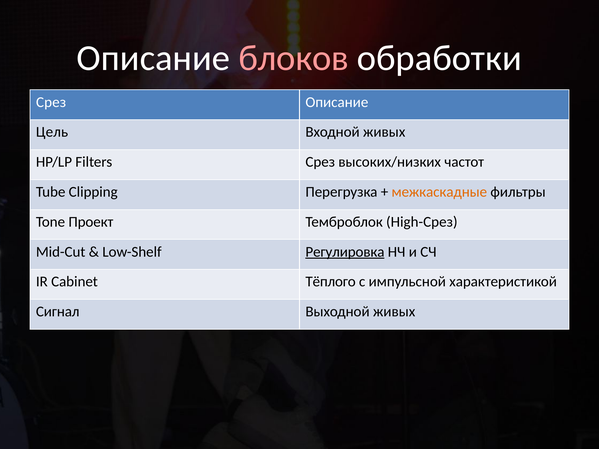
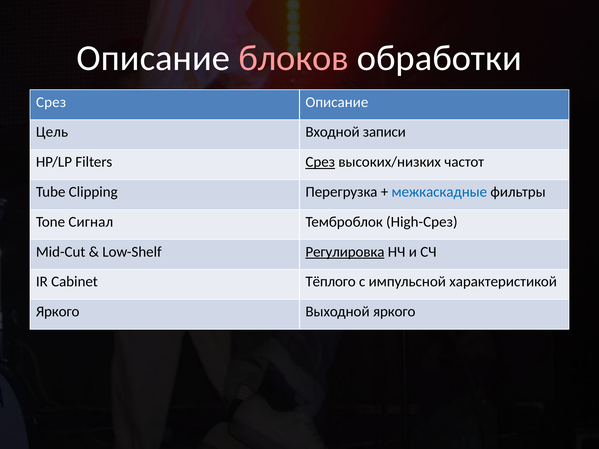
Входной живых: живых -> записи (384, 132)
Срез underline: none -> present (320, 162)
межкаскадные colour: orange -> blue (439, 192)
Проект: Проект -> Сигнал (91, 222)
Сигнал: Сигнал -> Яркого (58, 312)
Выходной живых: живых -> яркого (394, 312)
